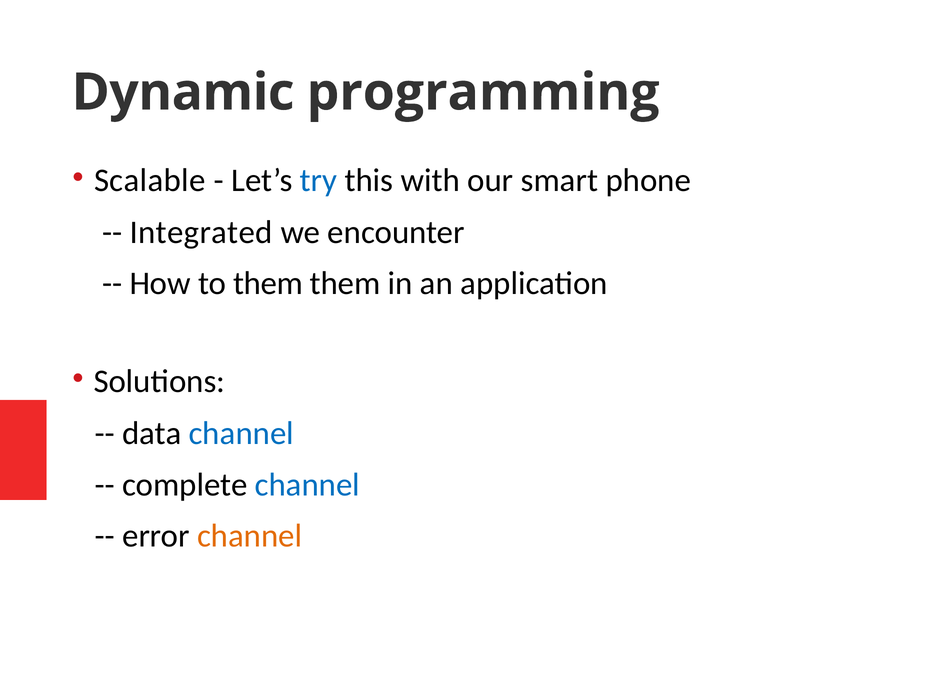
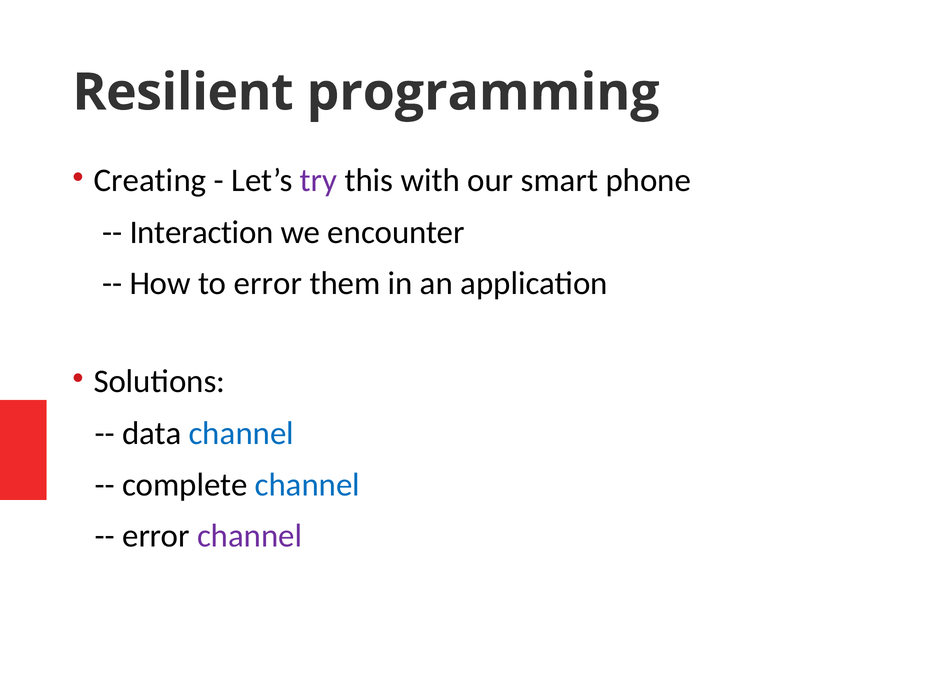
Dynamic: Dynamic -> Resilient (183, 92)
Scalable: Scalable -> Creating (150, 180)
try colour: blue -> purple (319, 180)
Integrated: Integrated -> Interaction (201, 232)
to them: them -> error (268, 283)
channel colour: orange -> purple (250, 536)
